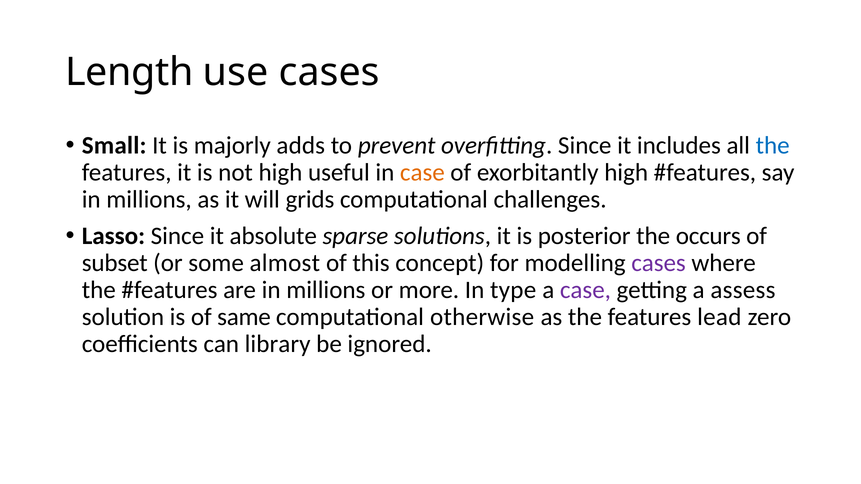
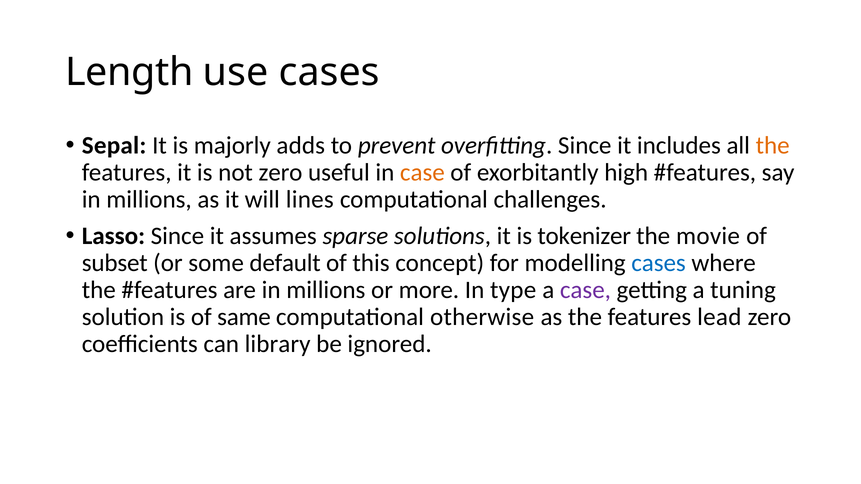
Small: Small -> Sepal (114, 146)
the colour: blue -> orange (773, 146)
not high: high -> zero (281, 173)
grids: grids -> lines (310, 200)
absolute: absolute -> assumes (273, 236)
posterior: posterior -> tokenizer (584, 236)
occurs: occurs -> movie (708, 236)
almost: almost -> default (285, 263)
cases colour: purple -> blue (659, 263)
assess: assess -> tuning (743, 290)
